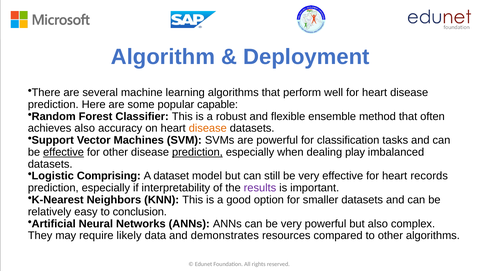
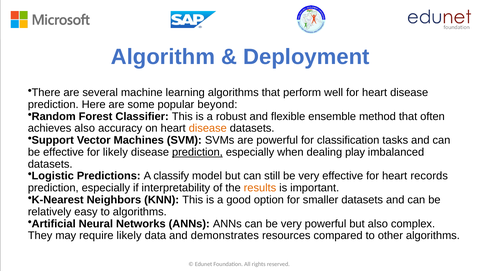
capable: capable -> beyond (217, 105)
effective underline: present -> none (64, 152)
for other: other -> likely (115, 152)
Comprising: Comprising -> Predictions (109, 176)
dataset: dataset -> classify (171, 176)
results colour: purple -> orange (260, 188)
to conclusion: conclusion -> algorithms (140, 212)
